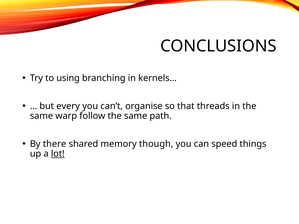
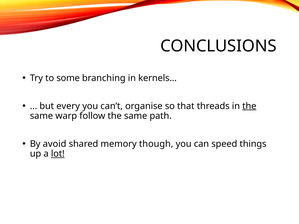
using: using -> some (68, 78)
the underline: none -> present (249, 106)
there: there -> avoid (55, 144)
